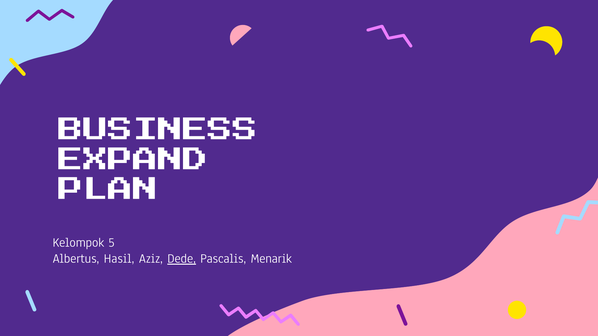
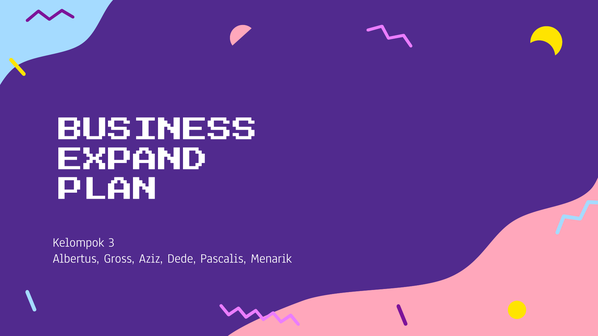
5: 5 -> 3 (111, 243)
Hasil: Hasil -> Gross (119, 259)
Dede underline: present -> none (182, 259)
